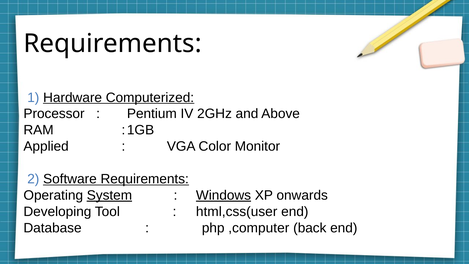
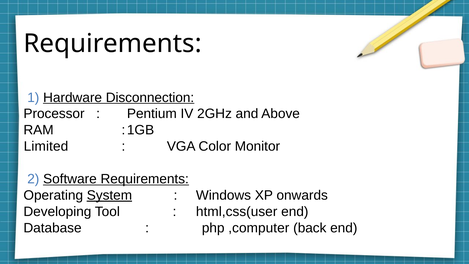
Computerized: Computerized -> Disconnection (150, 97)
Applied: Applied -> Limited (46, 146)
Windows underline: present -> none (224, 195)
